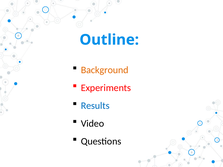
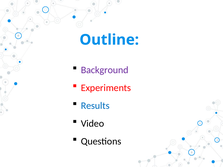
Background colour: orange -> purple (105, 70)
